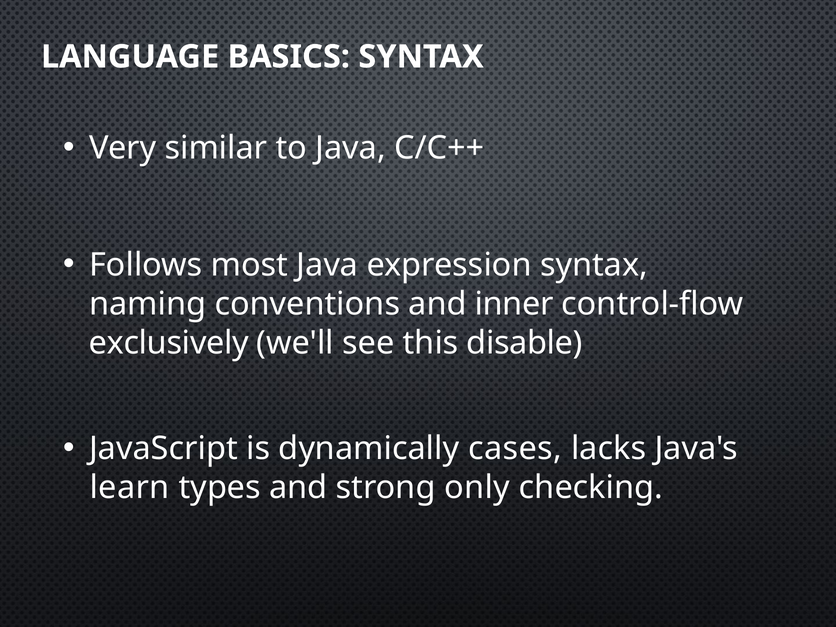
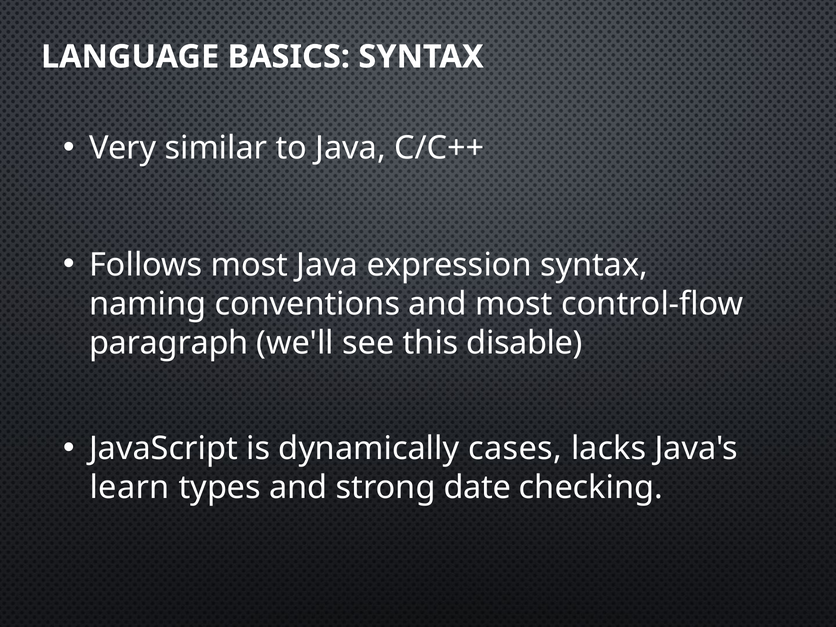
and inner: inner -> most (514, 304)
exclusively: exclusively -> paragraph (169, 343)
only: only -> date (477, 488)
